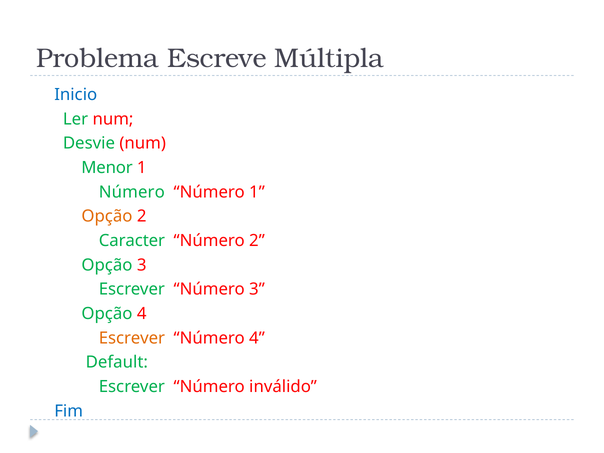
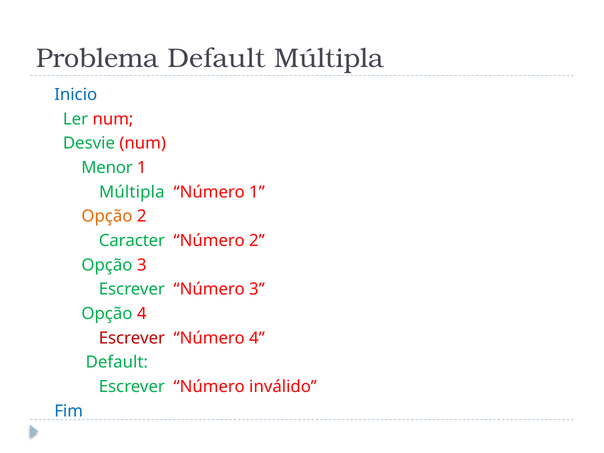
Problema Escreve: Escreve -> Default (217, 58)
Número: Número -> Múltipla (132, 192)
Escrever colour: orange -> red (132, 338)
